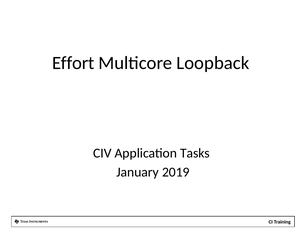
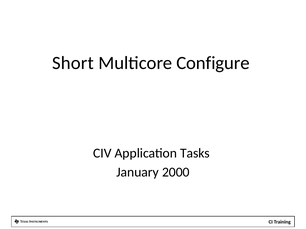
Effort: Effort -> Short (73, 63)
Loopback: Loopback -> Configure (213, 63)
2019: 2019 -> 2000 (176, 172)
